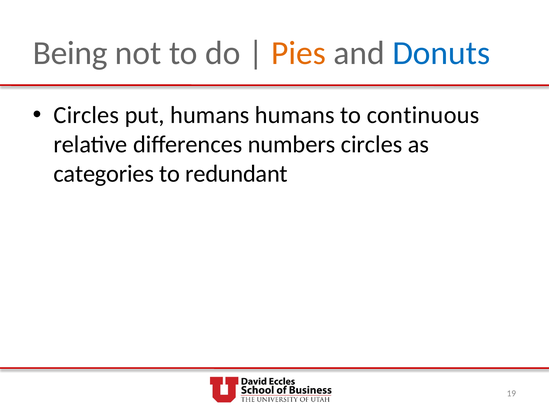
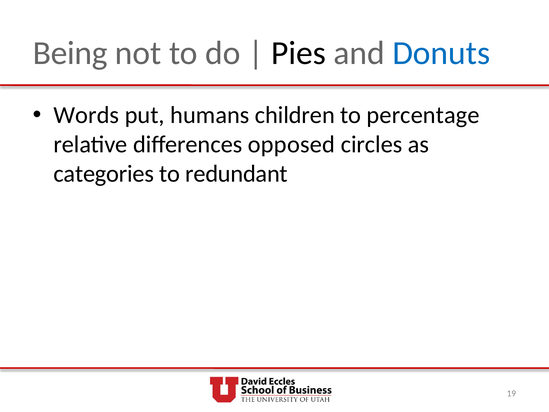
Pies colour: orange -> black (298, 53)
Circles: Circles -> Words (86, 115)
humans humans: humans -> children (295, 115)
continuous: continuous -> percentage (423, 115)
numbers: numbers -> opposed (291, 144)
